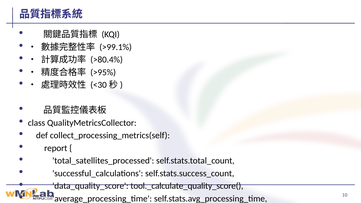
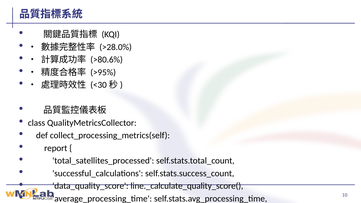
>99.1%: >99.1% -> >28.0% (116, 47)
>80.4%: >80.4% -> >80.6% (107, 60)
tool._calculate_quality_score(: tool._calculate_quality_score( -> line._calculate_quality_score( (187, 186)
